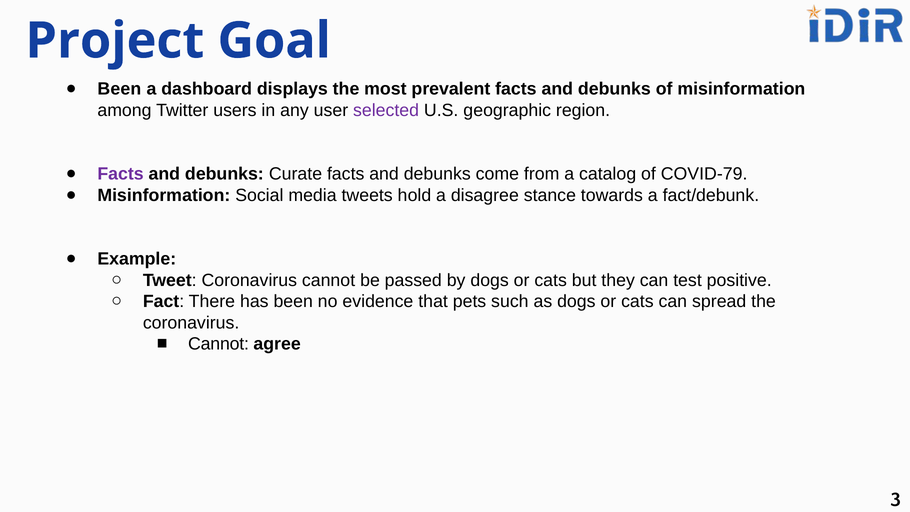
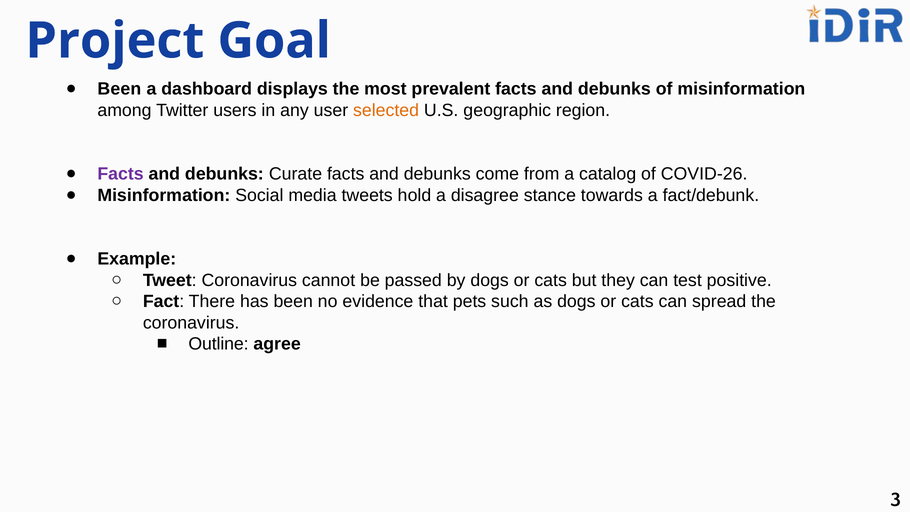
selected colour: purple -> orange (386, 110)
COVID-79: COVID-79 -> COVID-26 (704, 174)
Cannot: Cannot -> Outline (218, 344)
